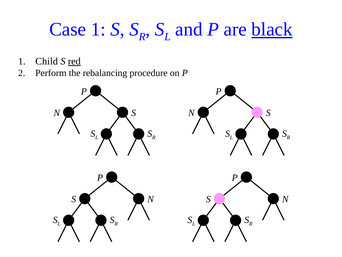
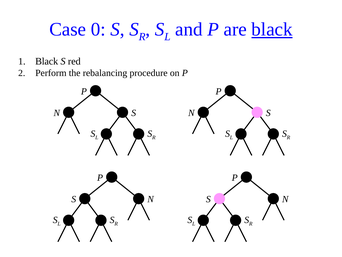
Case 1: 1 -> 0 (98, 29)
Child: Child -> Black (47, 61)
red underline: present -> none (74, 61)
